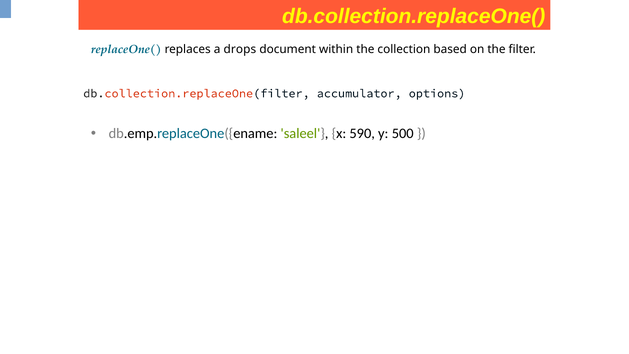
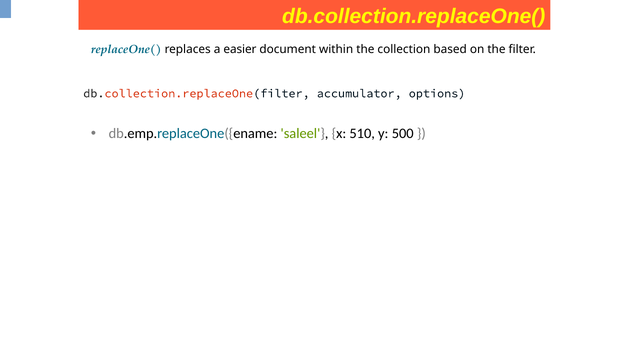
drops: drops -> easier (240, 50)
590: 590 -> 510 (362, 133)
